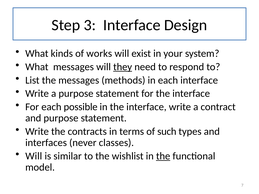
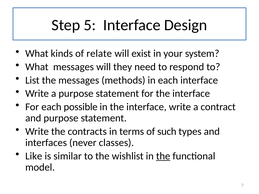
3: 3 -> 5 (90, 25)
works: works -> relate (99, 54)
they underline: present -> none (123, 67)
Will: Will -> Like (34, 156)
